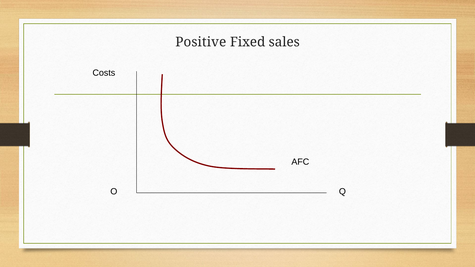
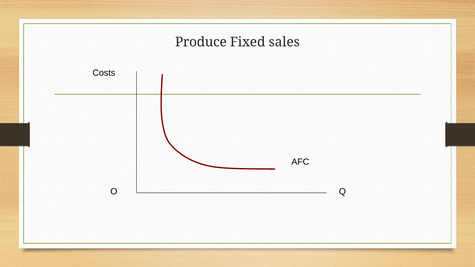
Positive: Positive -> Produce (201, 42)
